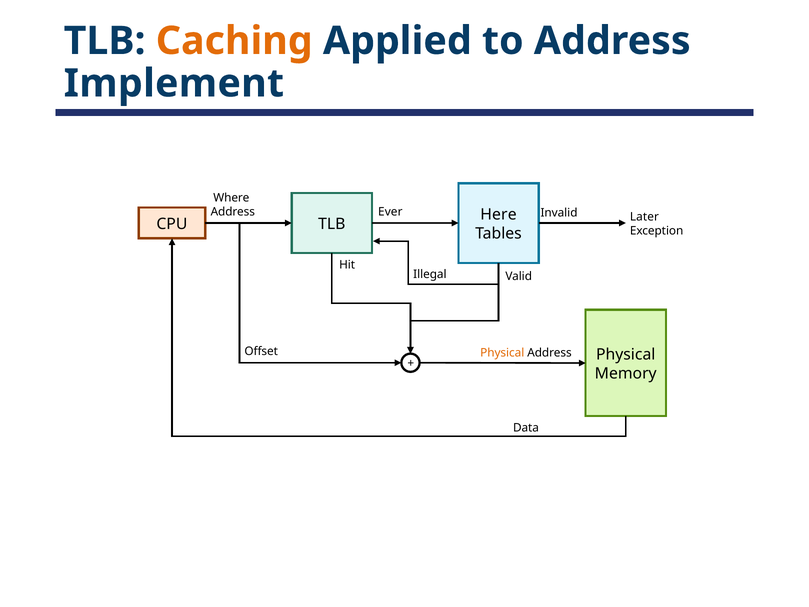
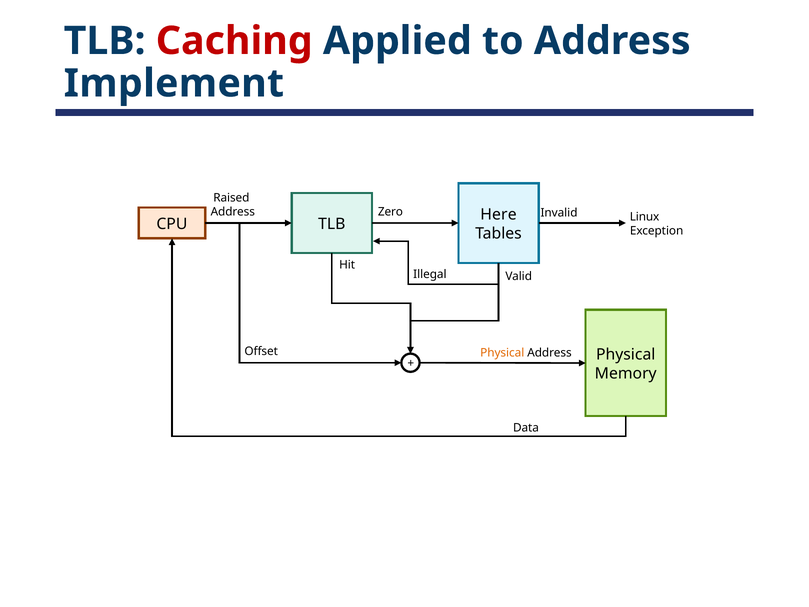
Caching colour: orange -> red (234, 41)
Where: Where -> Raised (231, 198)
Ever: Ever -> Zero (390, 212)
Later: Later -> Linux (645, 217)
